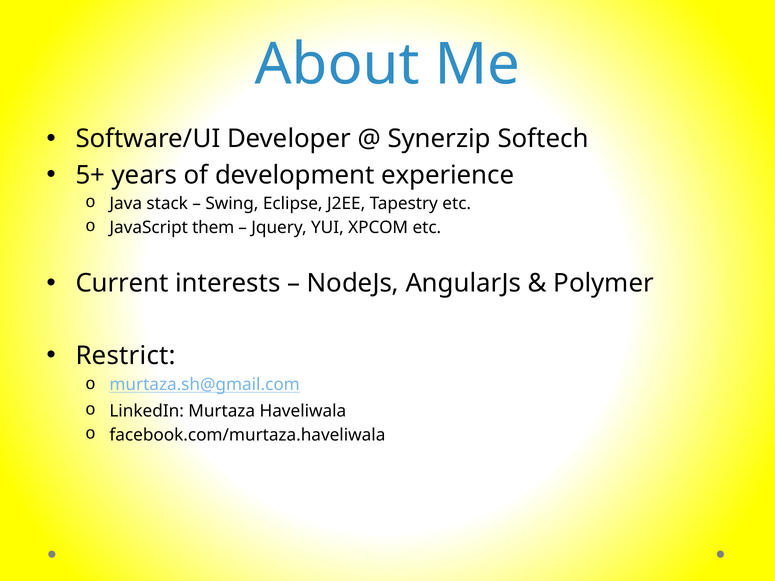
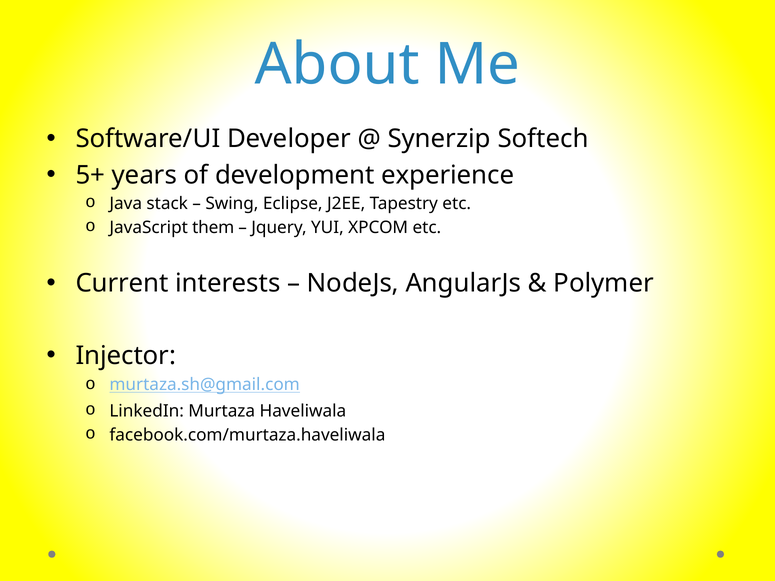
Restrict: Restrict -> Injector (126, 356)
